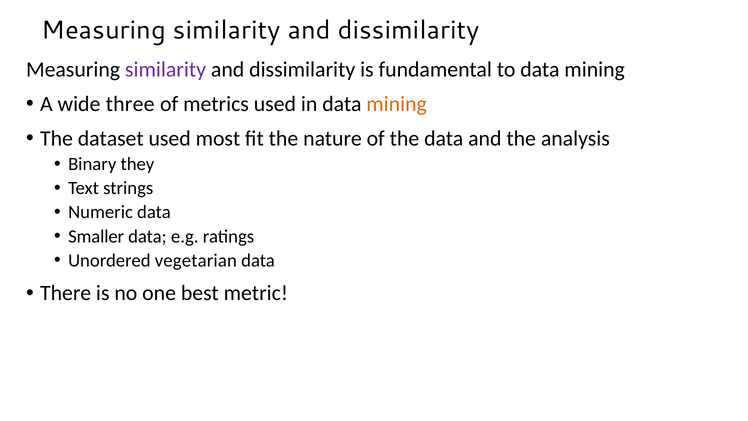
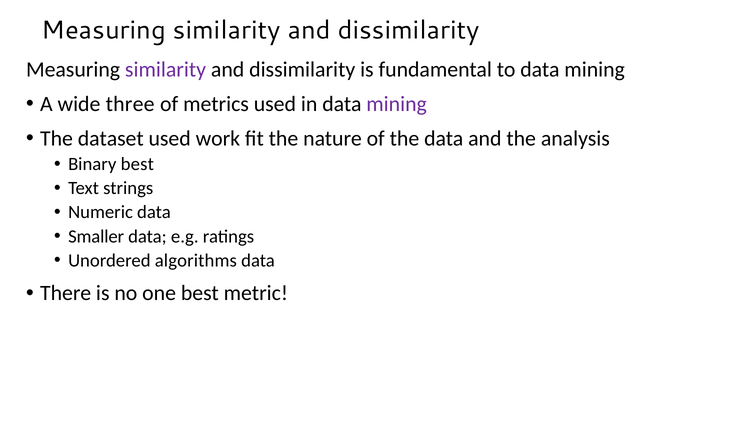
mining colour: orange -> purple (397, 104)
most: most -> work (218, 138)
Binary they: they -> best (137, 164)
vegetarian: vegetarian -> algorithms (196, 260)
